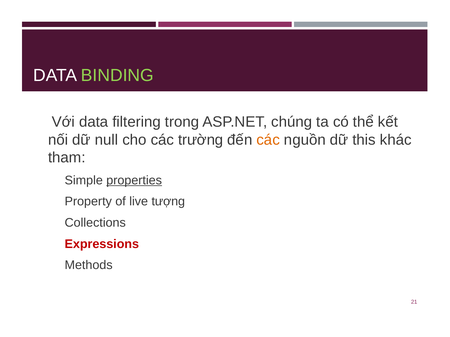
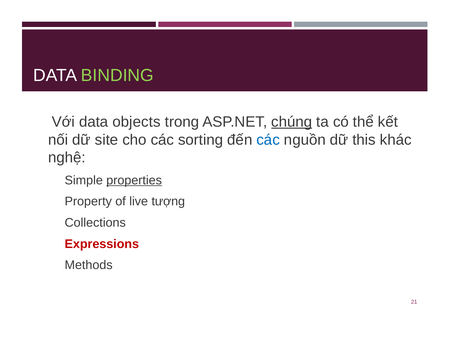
filtering: filtering -> objects (137, 122)
chúng underline: none -> present (292, 122)
null: null -> site (107, 140)
trường: trường -> sorting (201, 140)
các colour: orange -> blue (268, 140)
tham: tham -> nghệ (67, 158)
